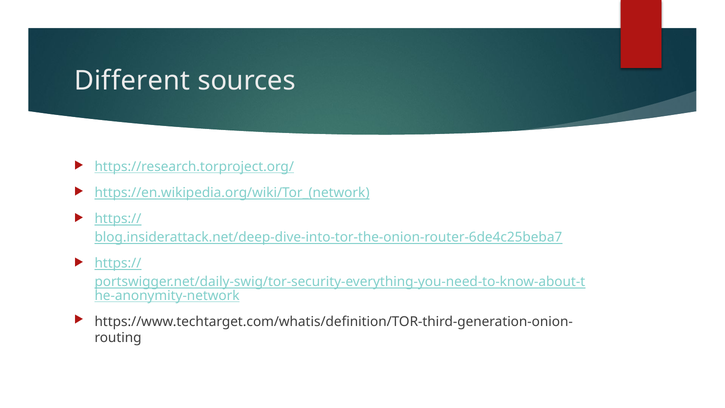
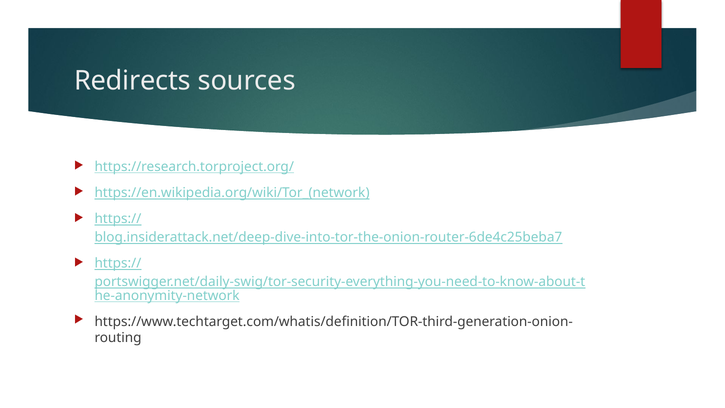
Different: Different -> Redirects (132, 81)
